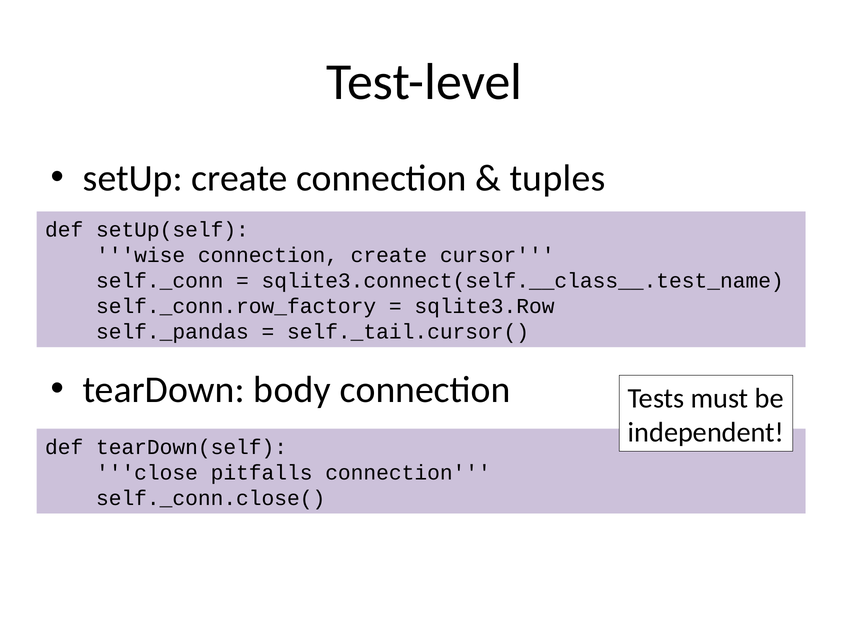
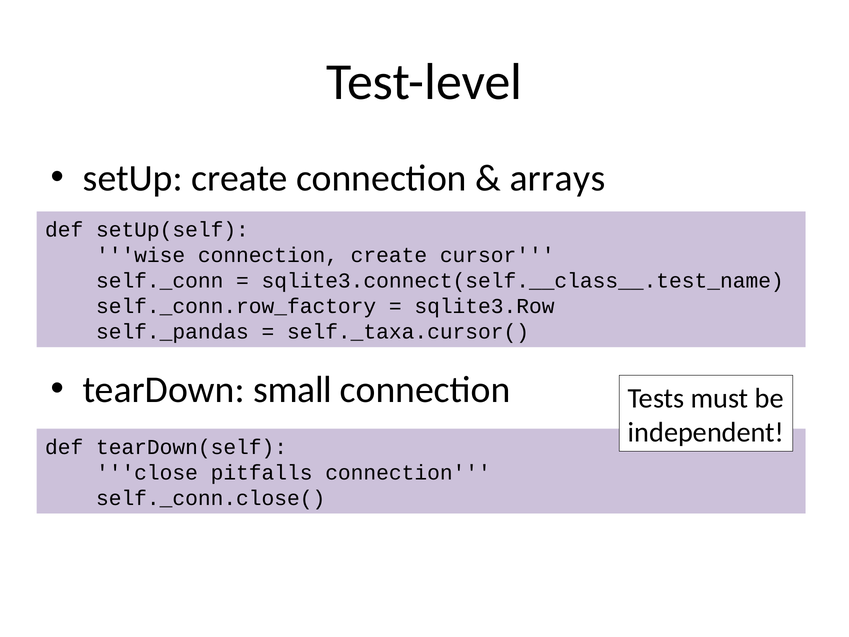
tuples: tuples -> arrays (557, 178)
self._tail.cursor(: self._tail.cursor( -> self._taxa.cursor( (408, 332)
body: body -> small (293, 389)
